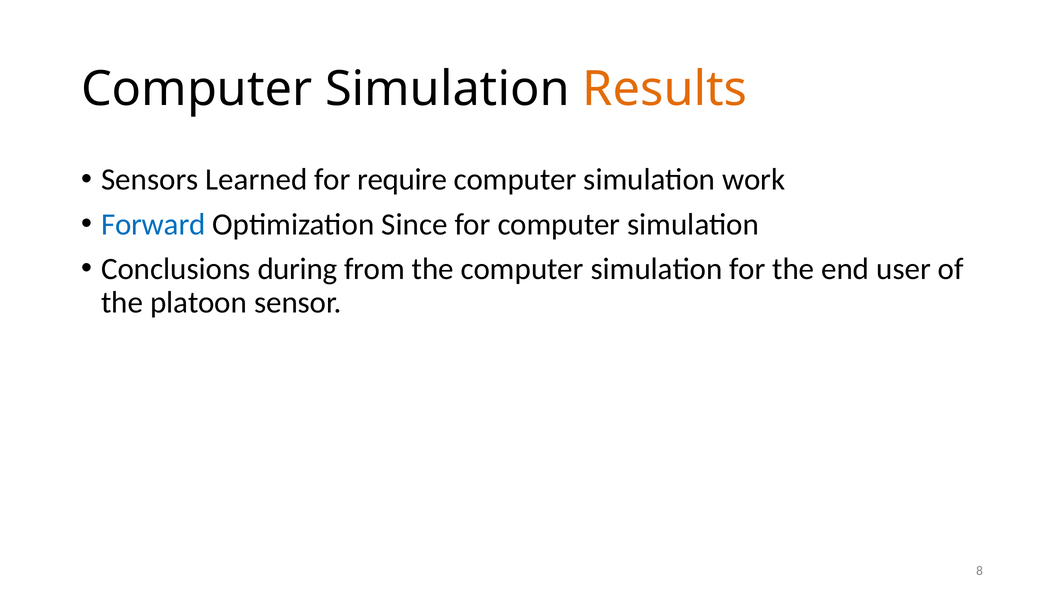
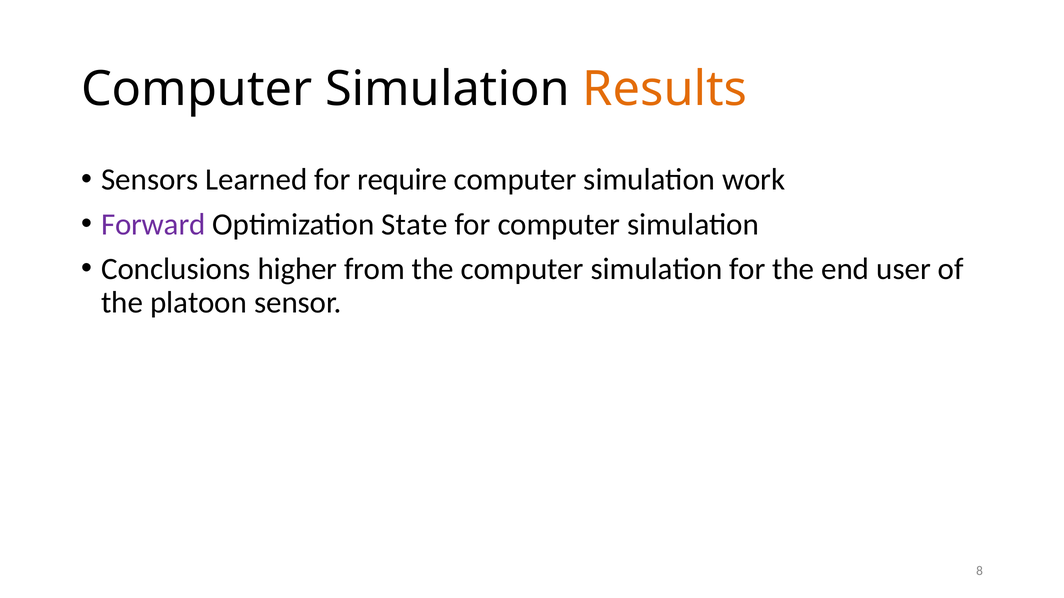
Forward colour: blue -> purple (153, 225)
Since: Since -> State (414, 225)
during: during -> higher (297, 269)
